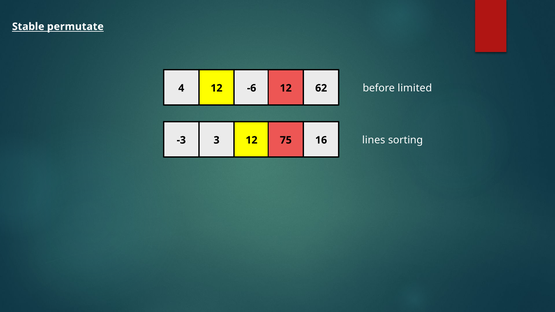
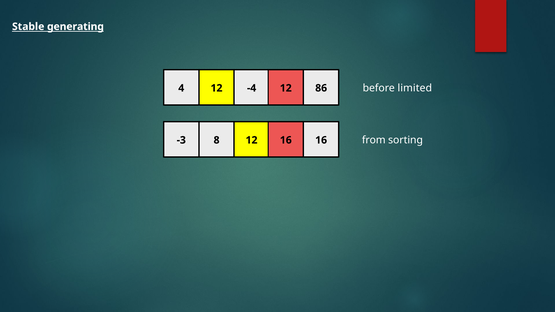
permutate: permutate -> generating (75, 27)
-6: -6 -> -4 (252, 88)
62: 62 -> 86 (321, 88)
3: 3 -> 8 (217, 140)
12 75: 75 -> 16 (286, 140)
lines: lines -> from (374, 140)
